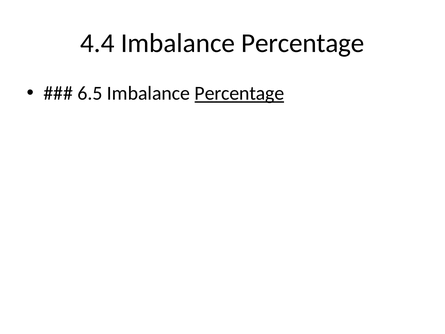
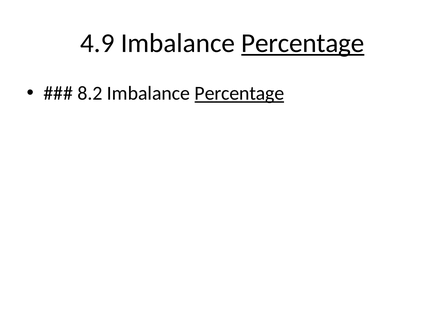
4.4: 4.4 -> 4.9 (97, 43)
Percentage underline: none -> present (303, 43)
6.5: 6.5 -> 8.2 (90, 93)
